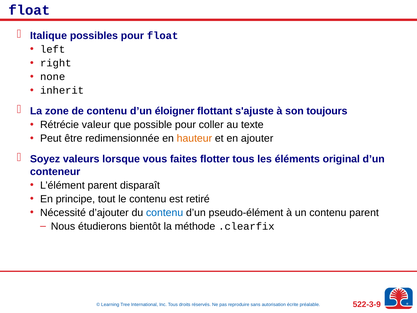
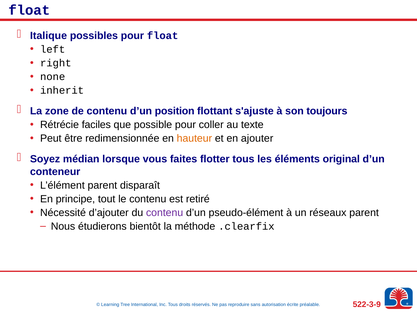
éloigner: éloigner -> position (175, 111)
valeur: valeur -> faciles (96, 125)
valeurs: valeurs -> médian (81, 159)
contenu colour: blue -> purple (165, 213)
un contenu: contenu -> réseaux (328, 213)
